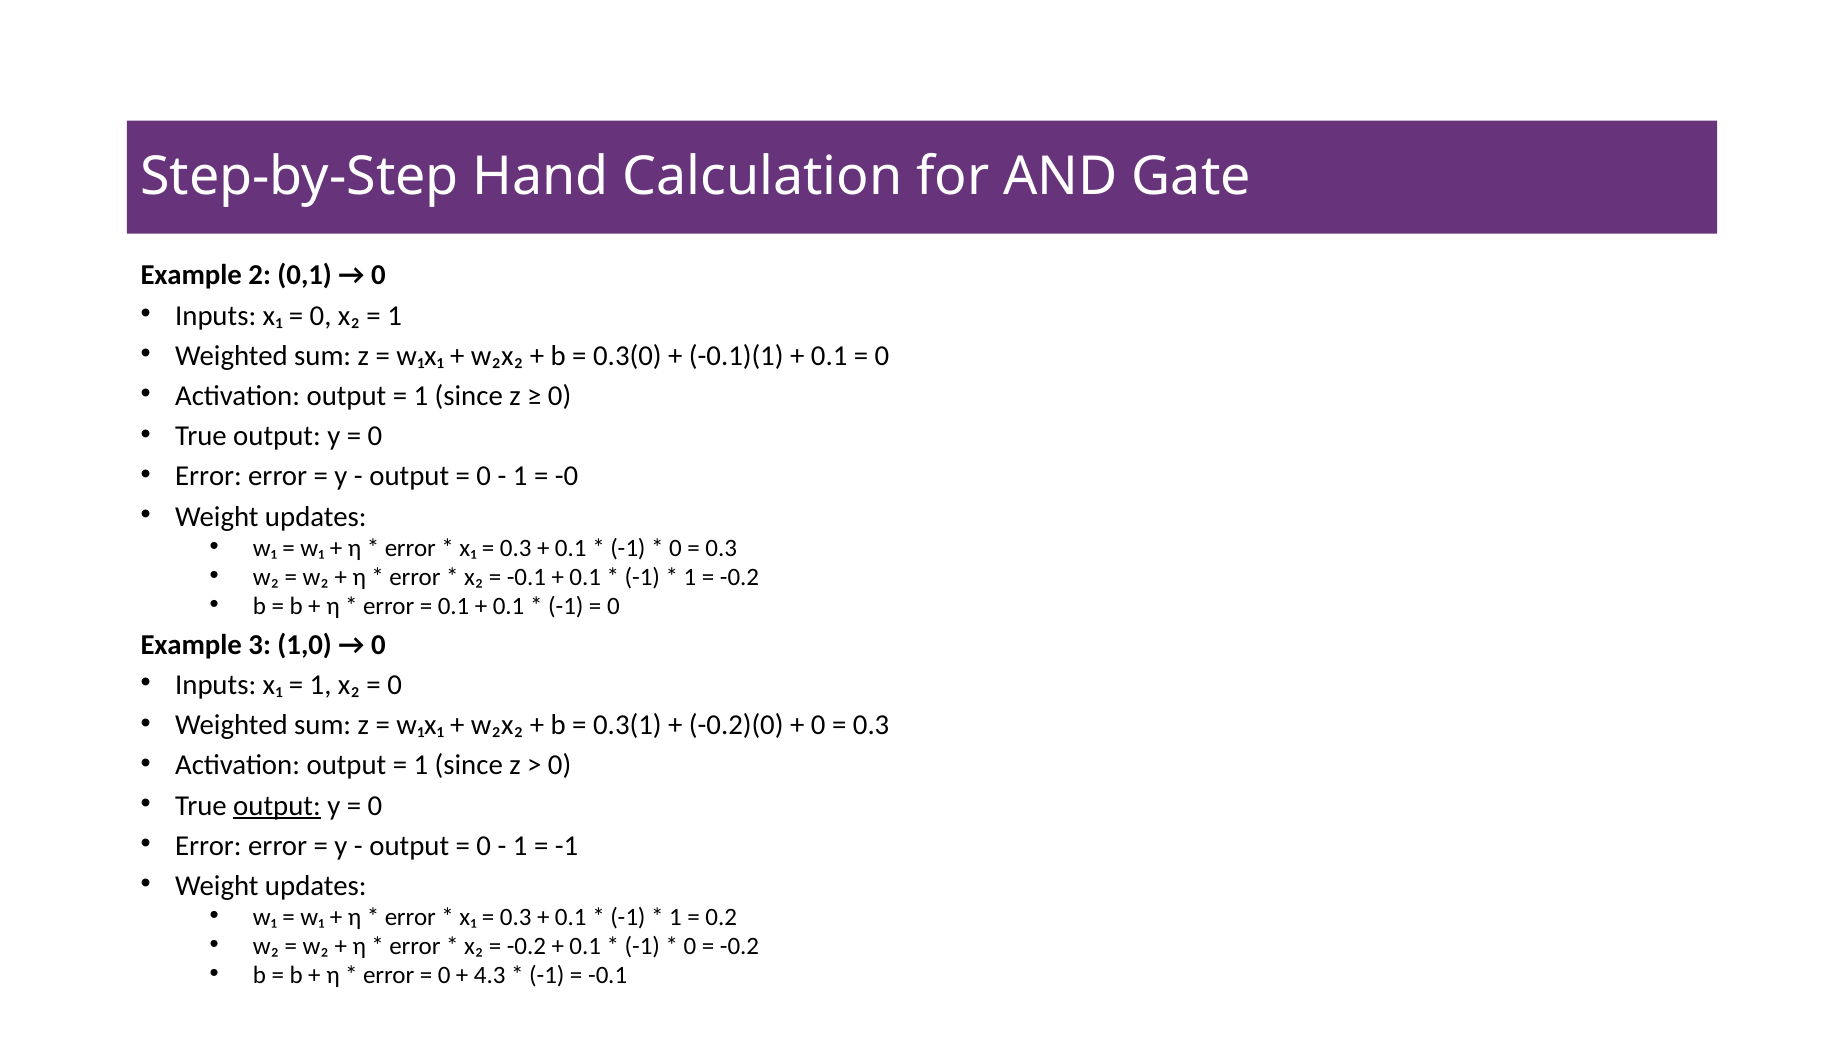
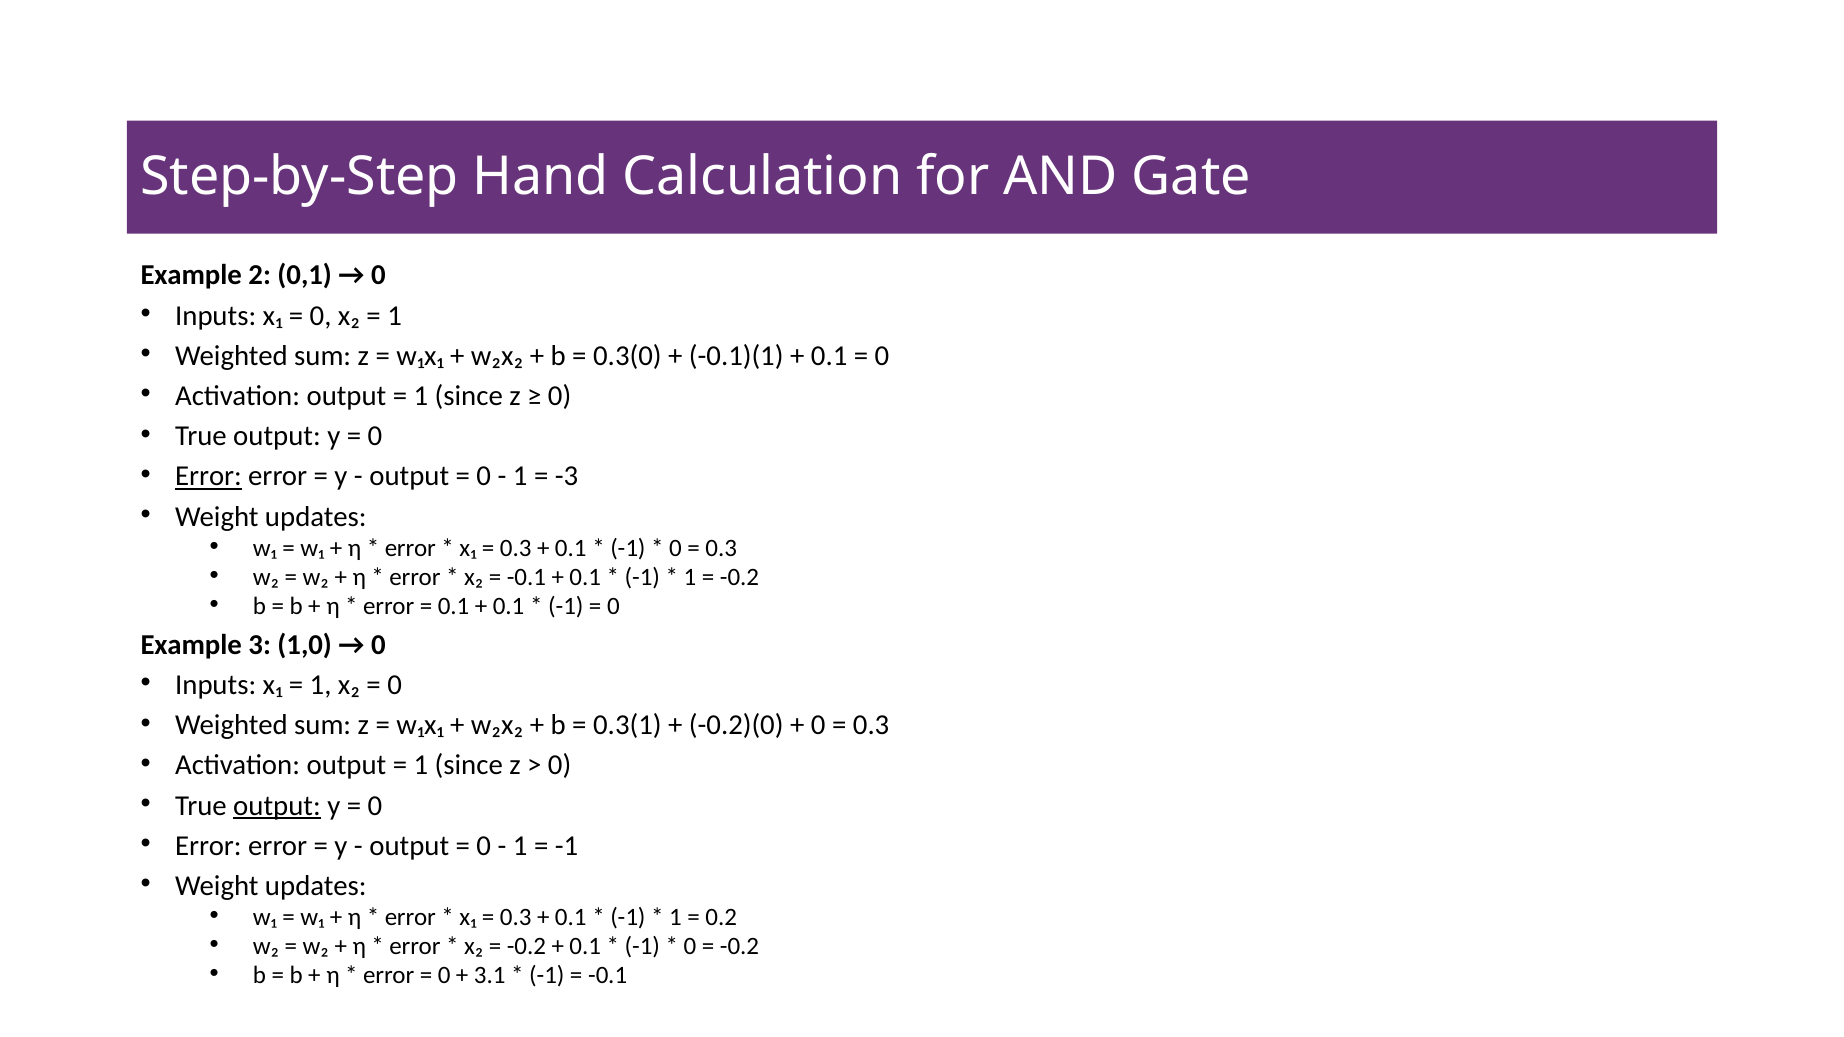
Error underline: none -> present (208, 477)
-0: -0 -> -3 (567, 477)
4.3: 4.3 -> 3.1 (490, 976)
